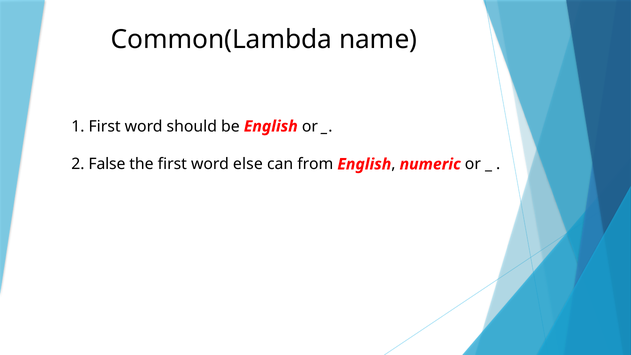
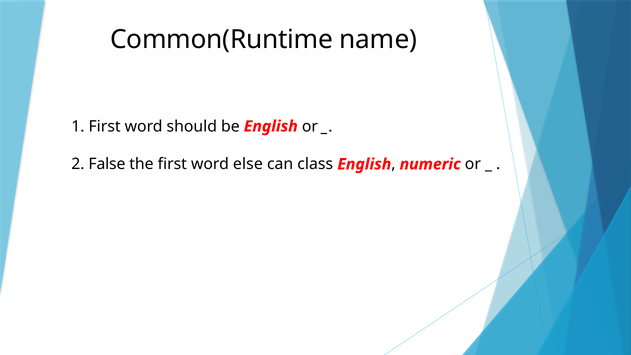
Common(Lambda: Common(Lambda -> Common(Runtime (222, 40)
from: from -> class (315, 164)
